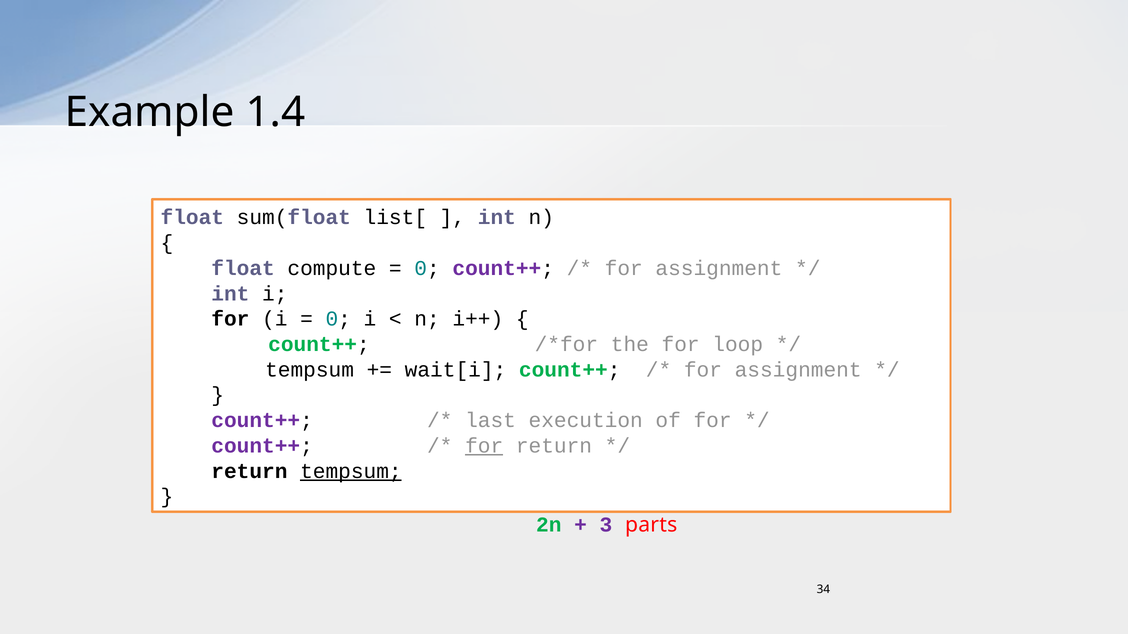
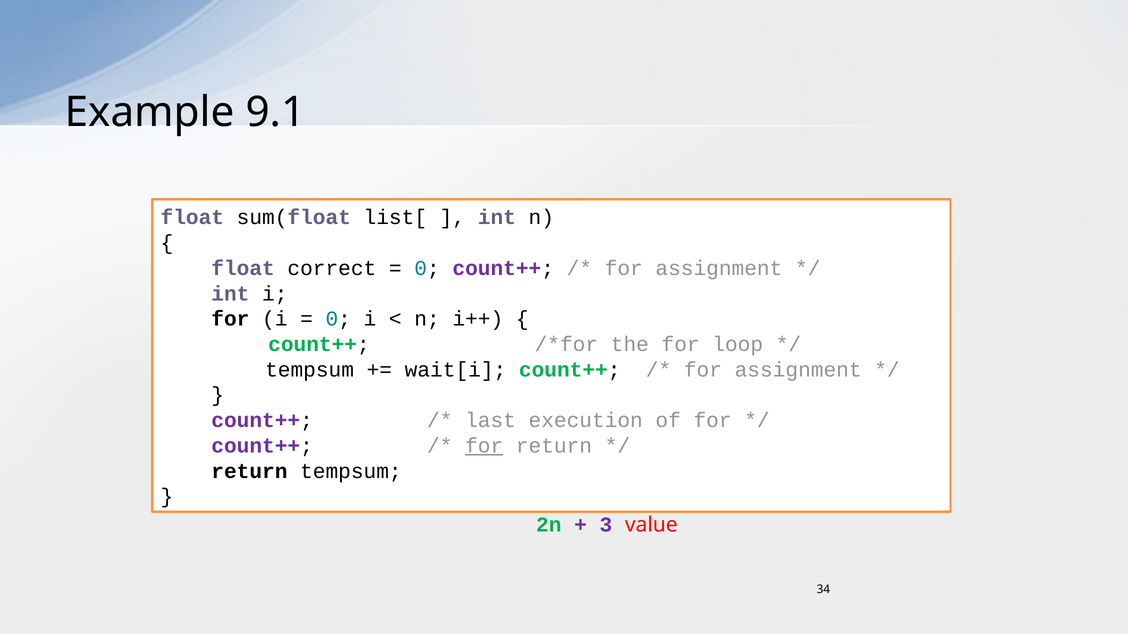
1.4: 1.4 -> 9.1 (275, 112)
compute: compute -> correct (332, 268)
tempsum underline: present -> none (351, 471)
parts: parts -> value (651, 525)
